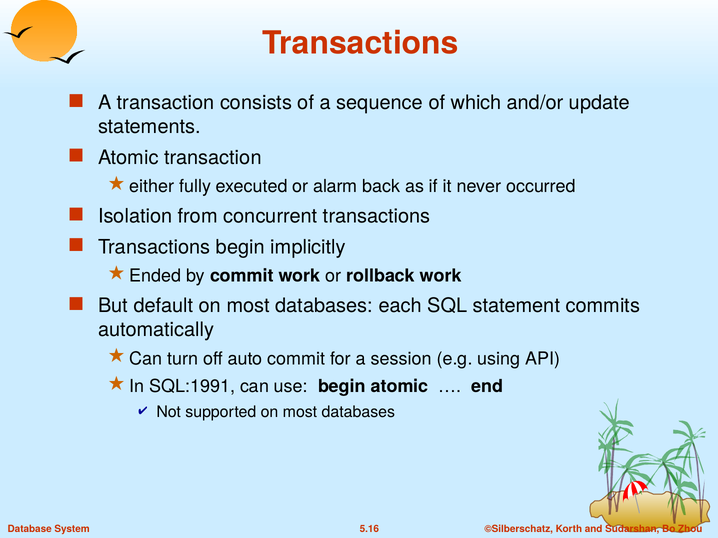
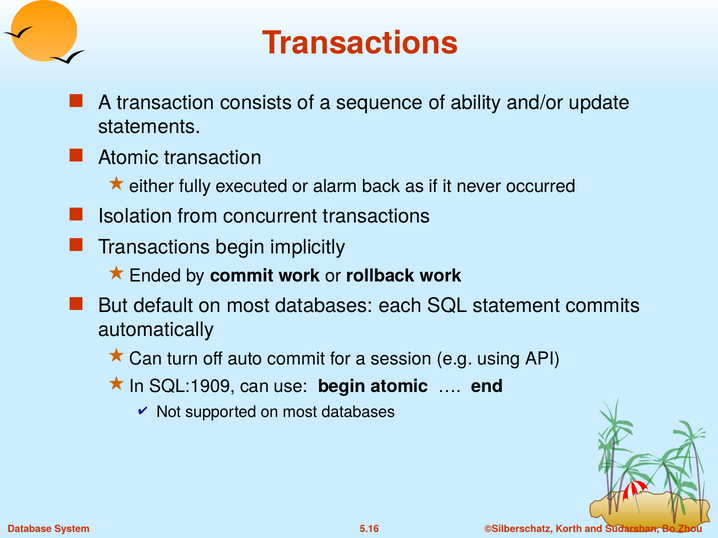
which: which -> ability (476, 103)
SQL:1991: SQL:1991 -> SQL:1909 (192, 387)
